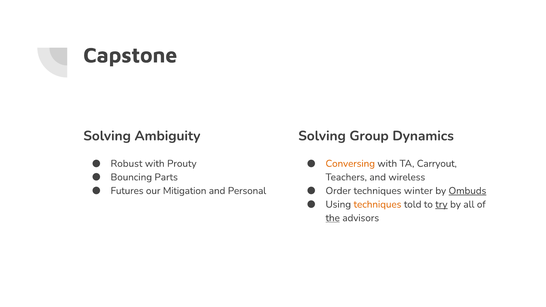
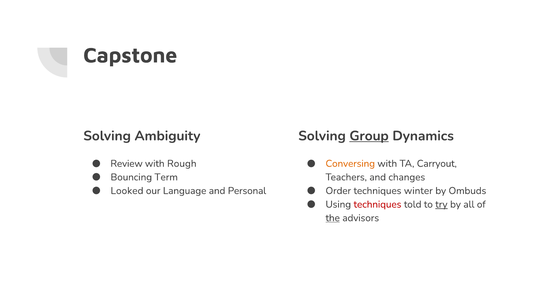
Group underline: none -> present (369, 136)
Robust: Robust -> Review (127, 164)
Prouty: Prouty -> Rough (182, 164)
Parts: Parts -> Term (166, 177)
wireless: wireless -> changes (407, 177)
Futures: Futures -> Looked (127, 191)
Mitigation: Mitigation -> Language (185, 191)
Ombuds underline: present -> none (467, 191)
techniques colour: orange -> red (378, 204)
